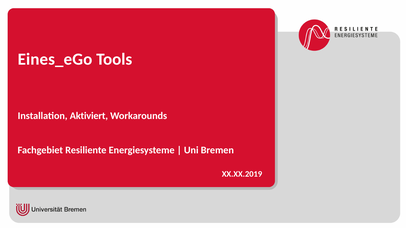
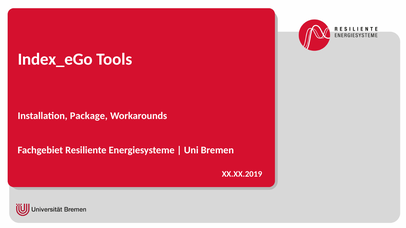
Eines_eGo: Eines_eGo -> Index_eGo (55, 59)
Aktiviert: Aktiviert -> Package (89, 116)
